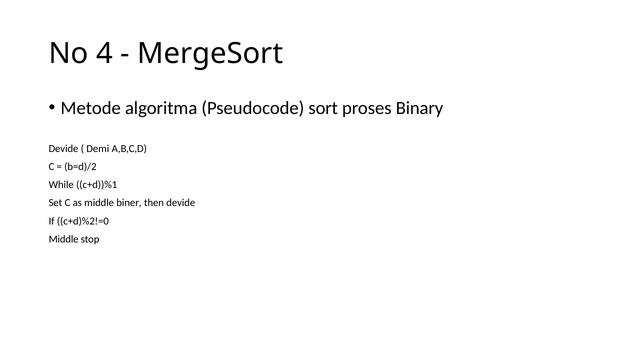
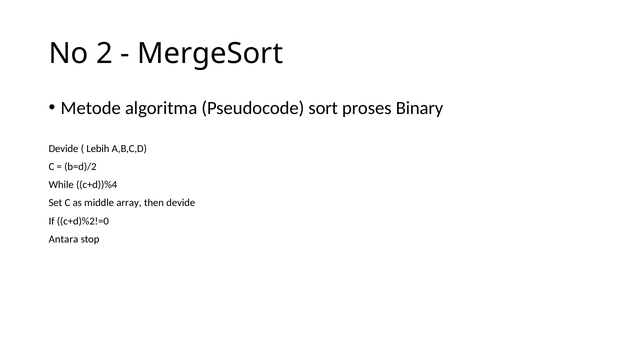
4: 4 -> 2 (104, 54)
Demi: Demi -> Lebih (98, 148)
c+d))%1: c+d))%1 -> c+d))%4 (97, 185)
biner: biner -> array (129, 203)
Middle: Middle -> Antara (63, 239)
